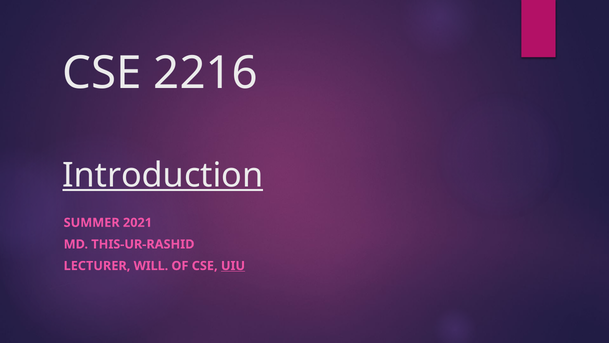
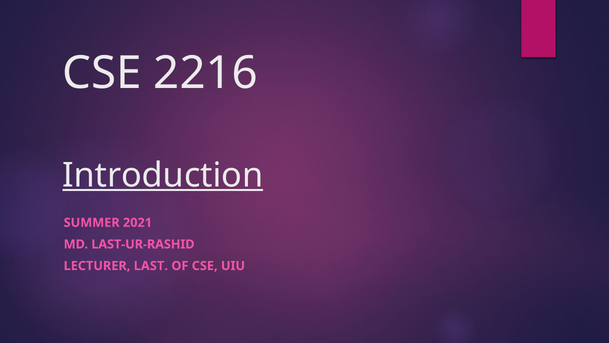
THIS-UR-RASHID: THIS-UR-RASHID -> LAST-UR-RASHID (143, 244)
WILL: WILL -> LAST (151, 266)
UIU underline: present -> none (233, 266)
